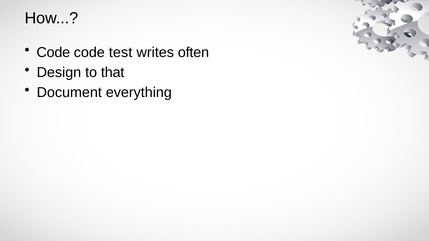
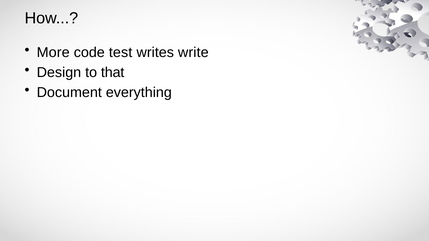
Code: Code -> More (53, 52)
often: often -> write (193, 52)
